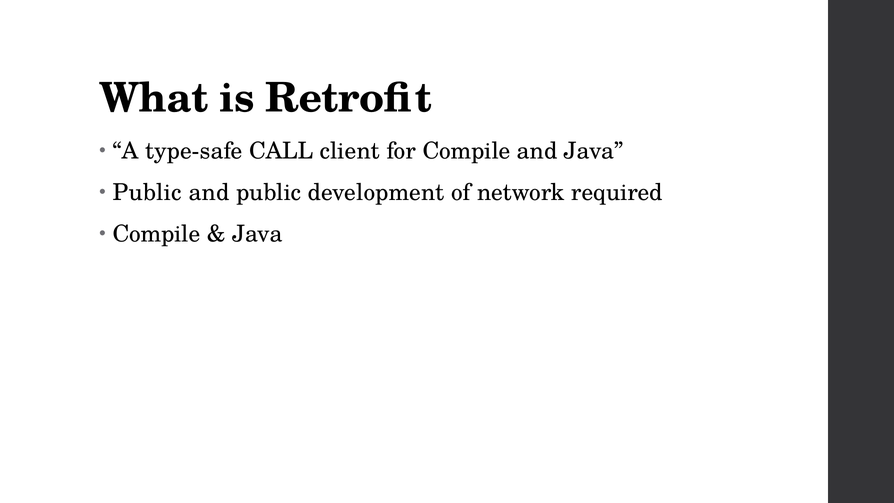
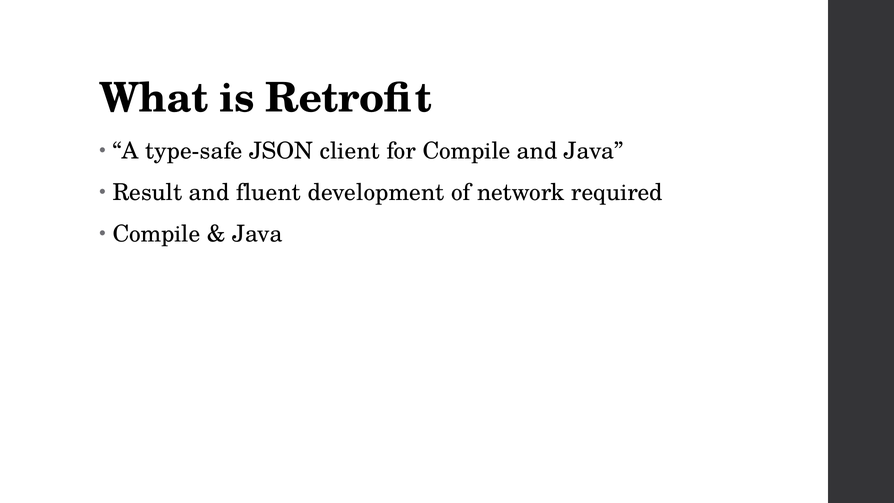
CALL: CALL -> JSON (281, 151)
Public: Public -> Result (147, 192)
and public: public -> fluent (269, 192)
